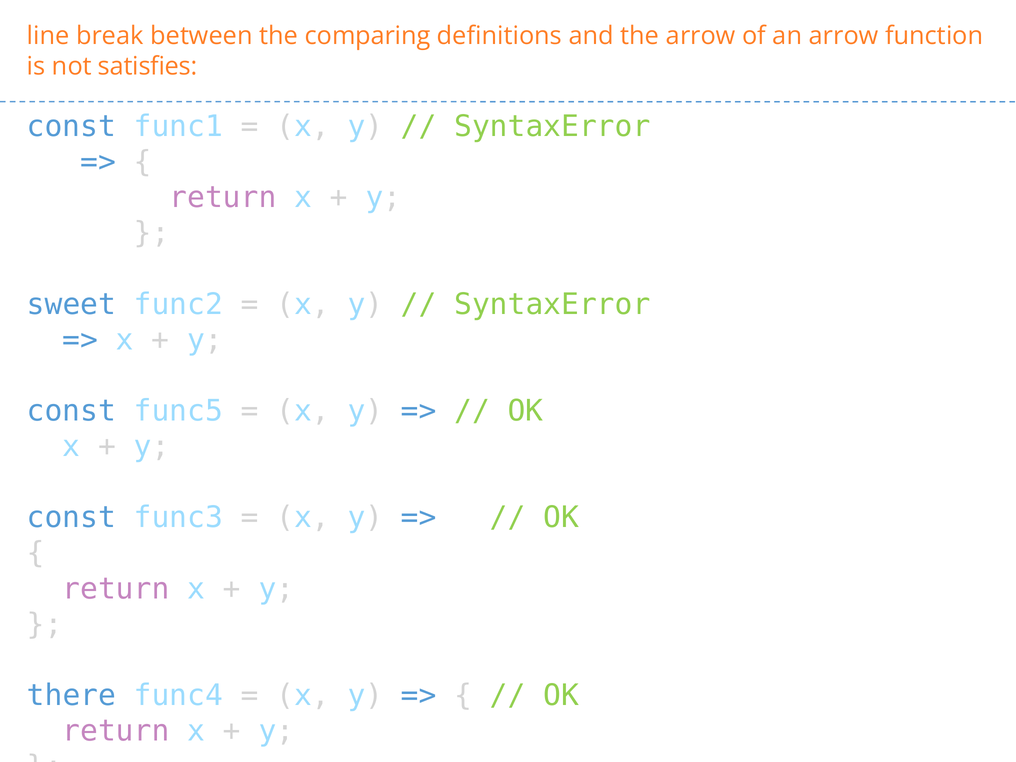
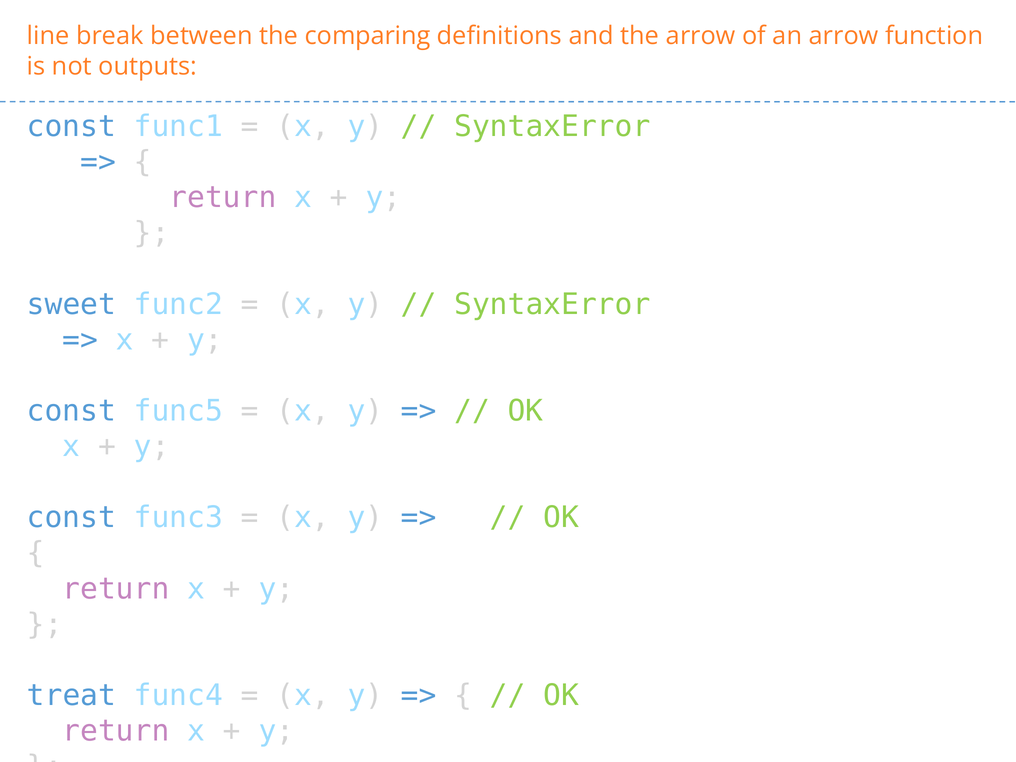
satisfies: satisfies -> outputs (148, 66)
there: there -> treat (71, 695)
